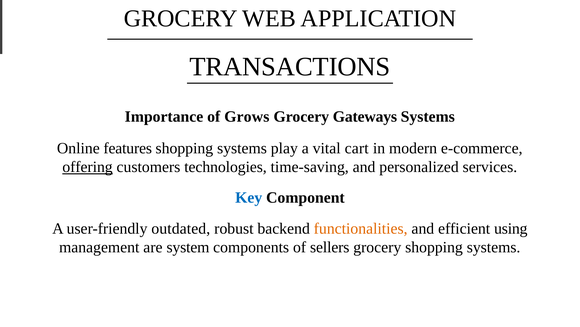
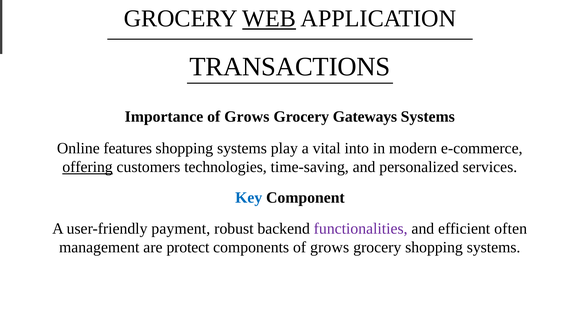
WEB underline: none -> present (269, 18)
cart: cart -> into (357, 148)
outdated: outdated -> payment (181, 228)
functionalities colour: orange -> purple (361, 228)
using: using -> often (511, 228)
system: system -> protect (188, 247)
components of sellers: sellers -> grows (330, 247)
